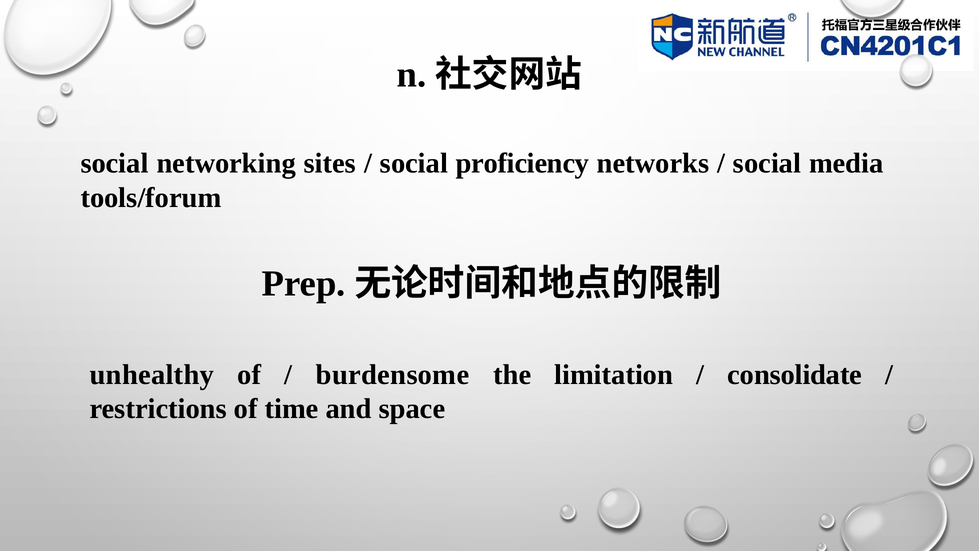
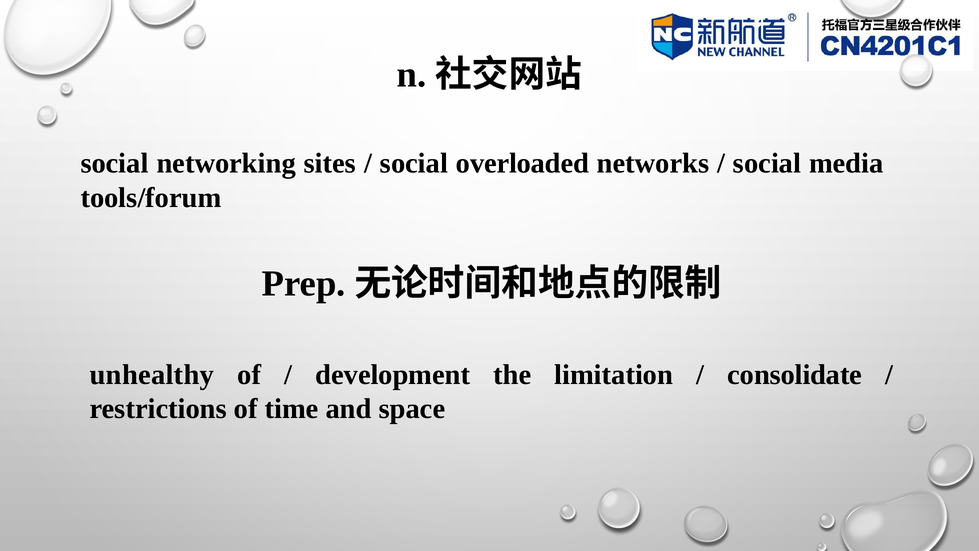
proficiency: proficiency -> overloaded (522, 163)
burdensome: burdensome -> development (393, 374)
